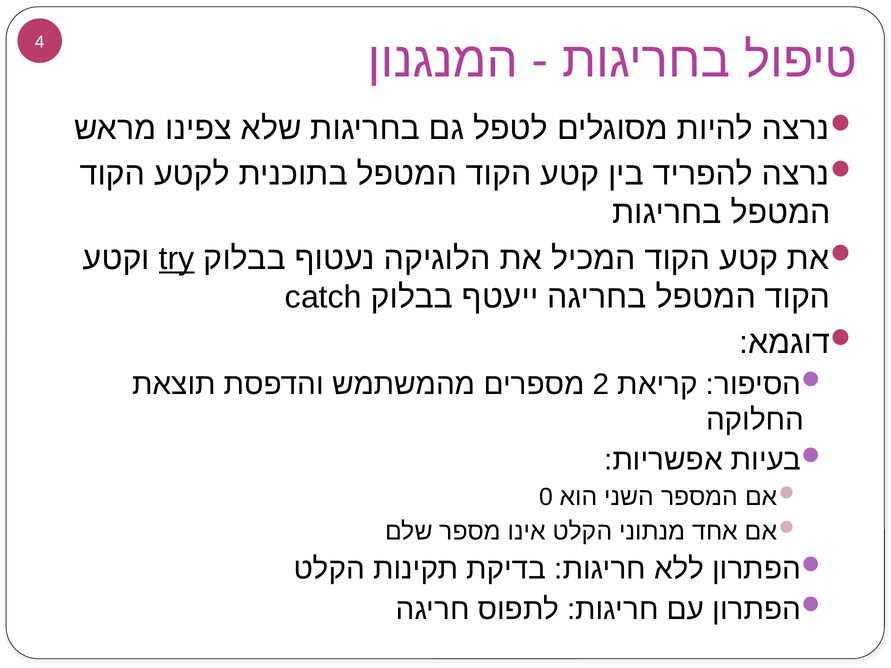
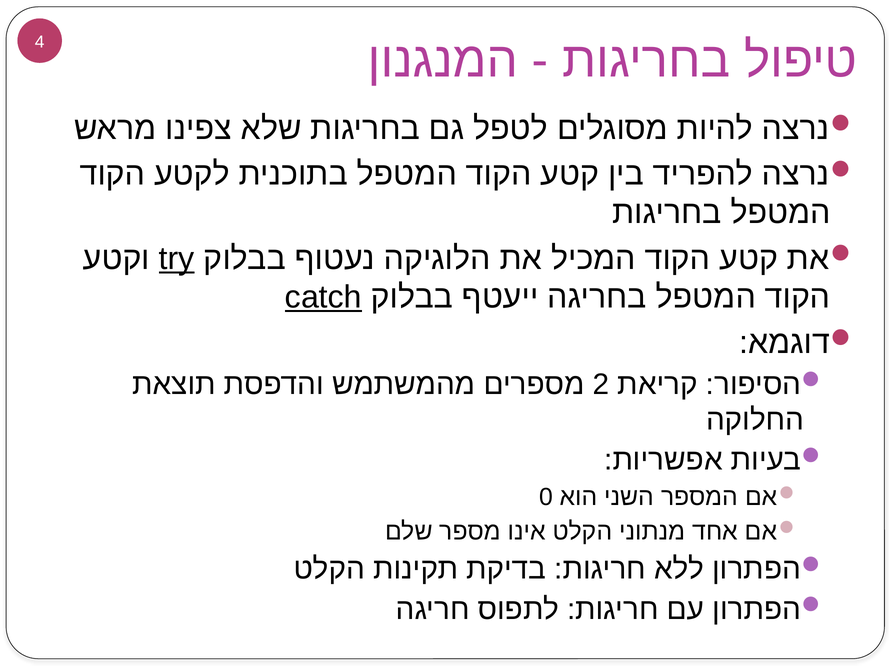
catch underline: none -> present (323, 297)
